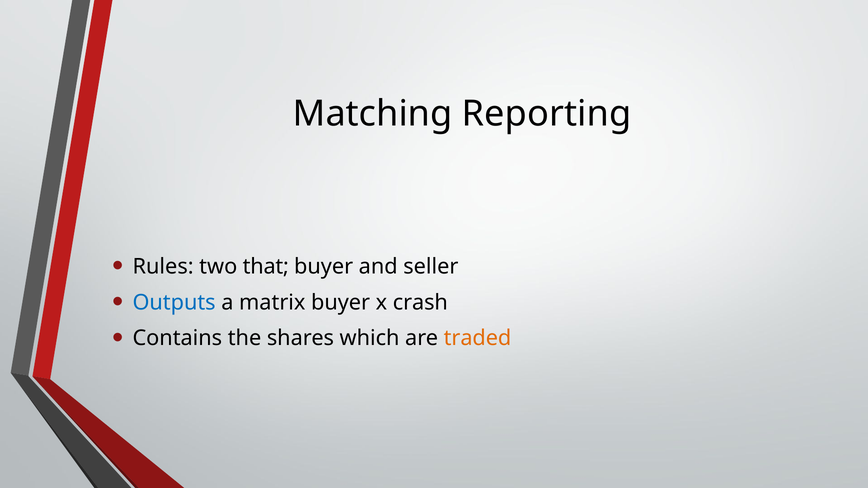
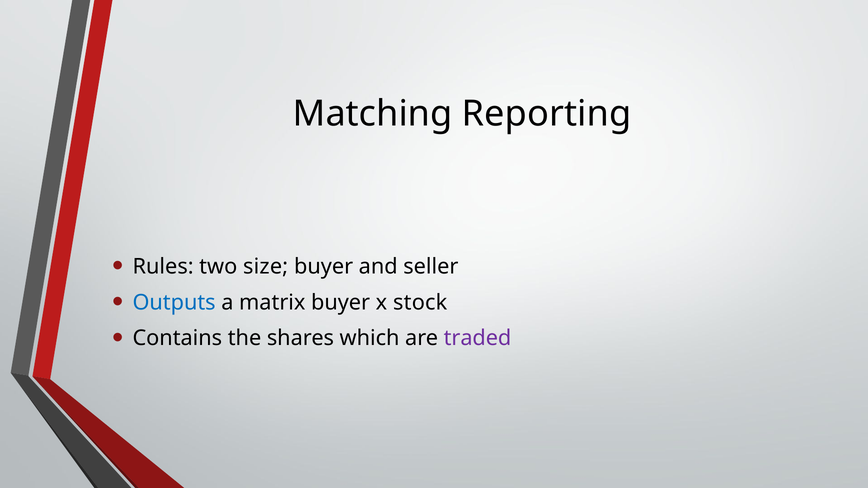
that: that -> size (266, 267)
crash: crash -> stock (420, 303)
traded colour: orange -> purple (478, 338)
